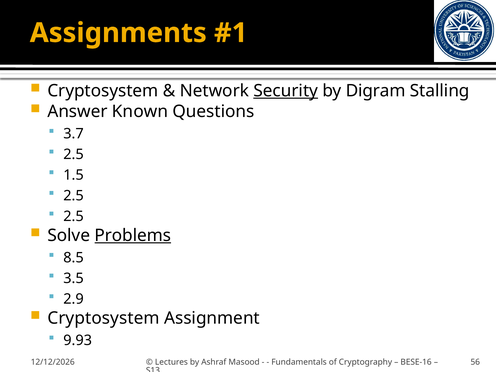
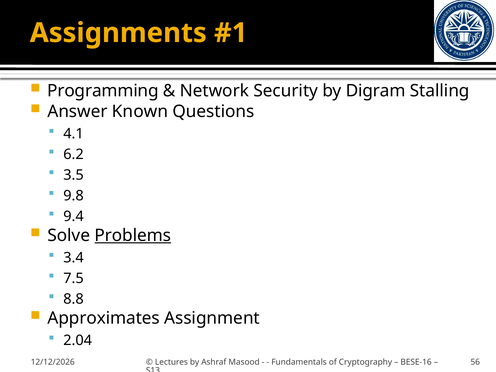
Cryptosystem: Cryptosystem -> Programming (103, 91)
Security underline: present -> none (286, 91)
3.7: 3.7 -> 4.1 (74, 134)
2.5: 2.5 -> 6.2 (74, 154)
1.5: 1.5 -> 3.5 (74, 175)
2.5: 2.5 -> 9.8 (74, 196)
2.5: 2.5 -> 9.4 (74, 216)
8.5: 8.5 -> 3.4 (74, 258)
3.5: 3.5 -> 7.5 (74, 278)
2.9: 2.9 -> 8.8 (74, 299)
Cryptosystem: Cryptosystem -> Approximates (104, 318)
9.93: 9.93 -> 2.04 (78, 340)
